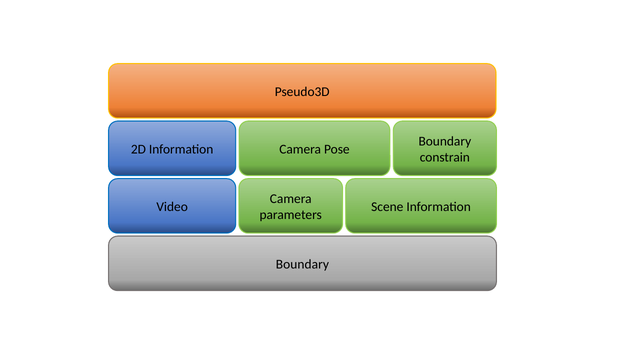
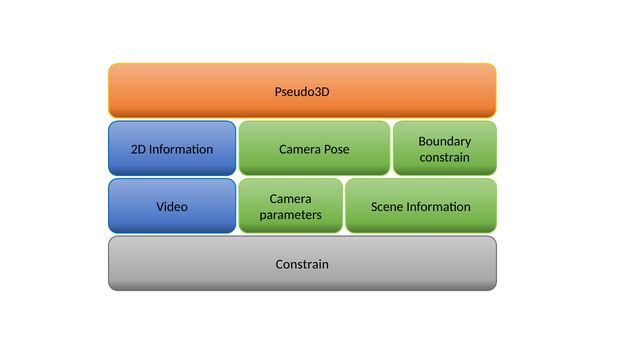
Boundary: Boundary -> Constrain (302, 264)
